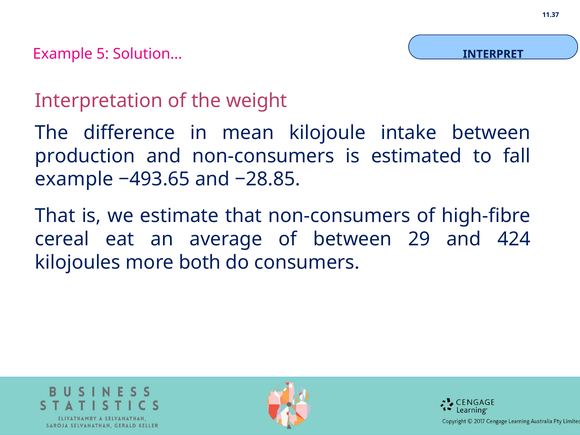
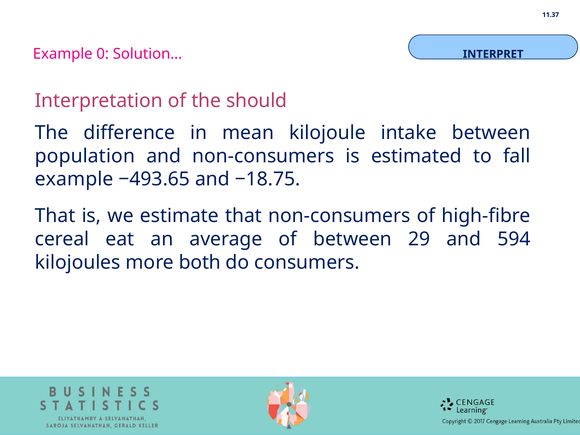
5: 5 -> 0 (103, 54)
weight: weight -> should (257, 101)
production: production -> population (85, 156)
−28.85: −28.85 -> −18.75 (268, 179)
424: 424 -> 594 (514, 239)
